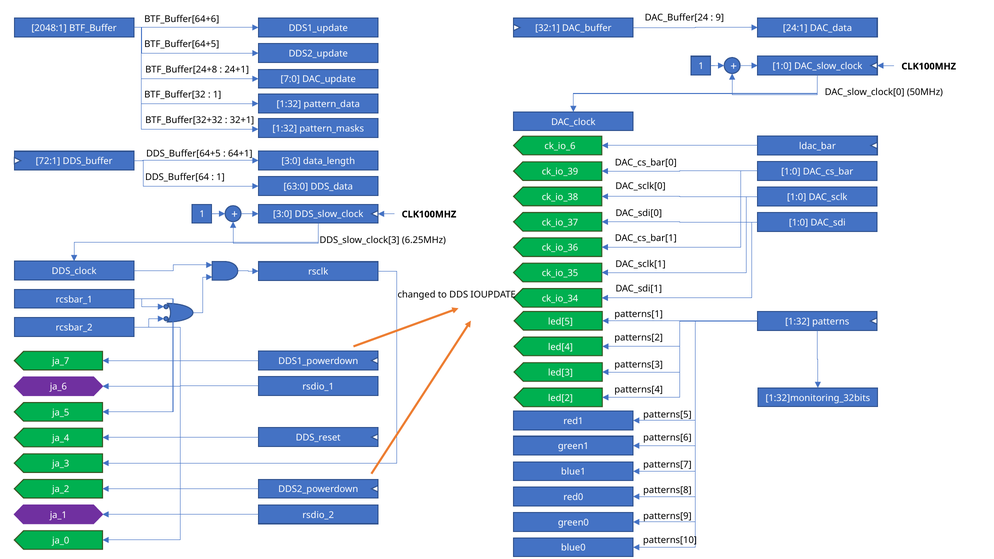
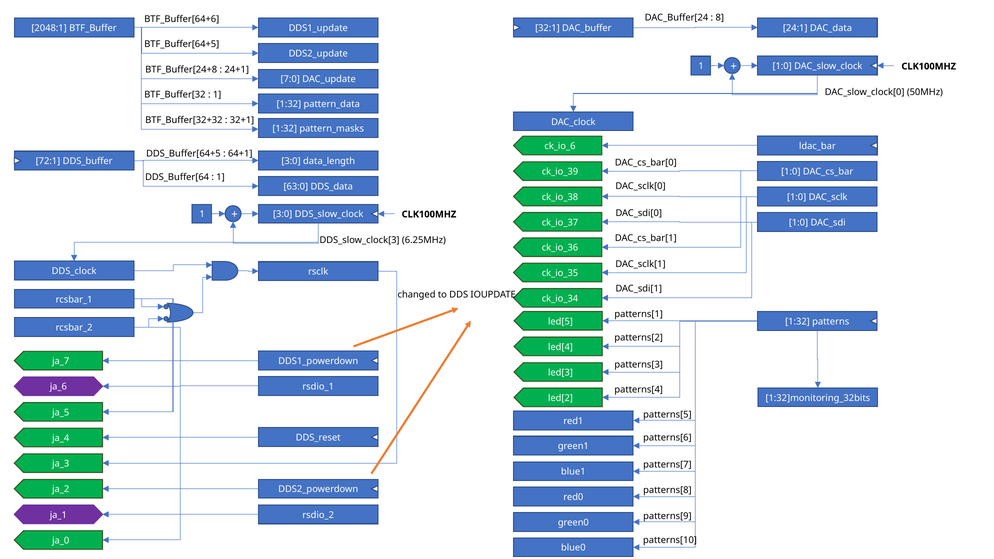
9: 9 -> 8 (720, 18)
